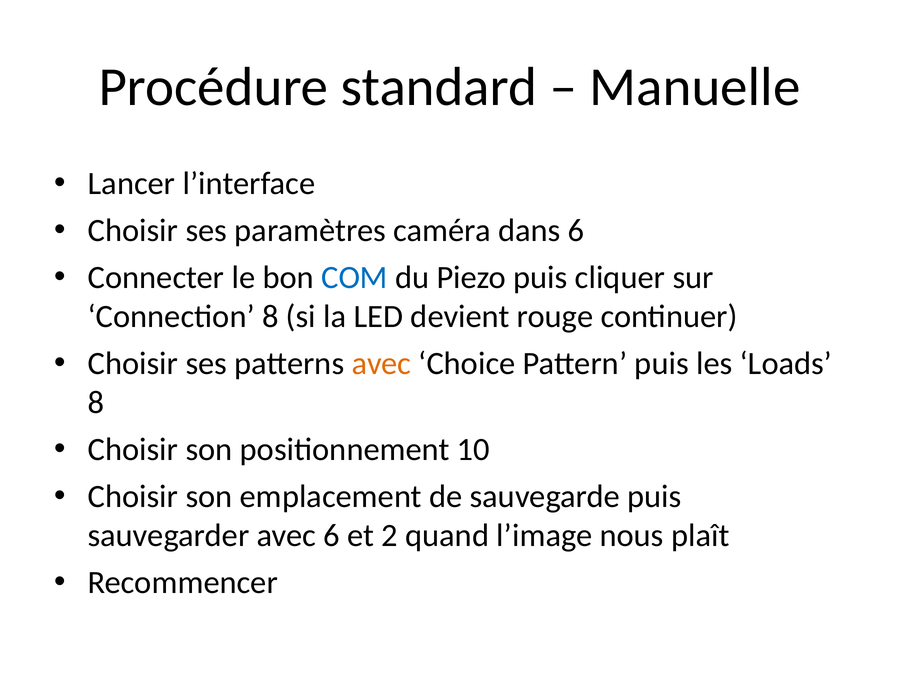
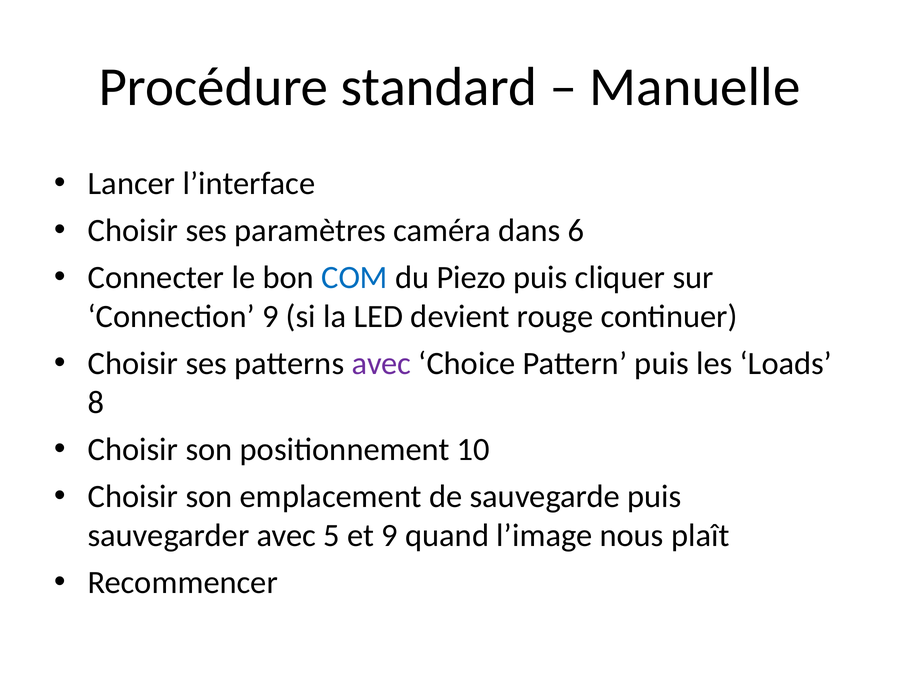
Connection 8: 8 -> 9 (270, 317)
avec colour: orange -> purple (381, 364)
avec 6: 6 -> 5 (332, 536)
et 2: 2 -> 9 (390, 536)
